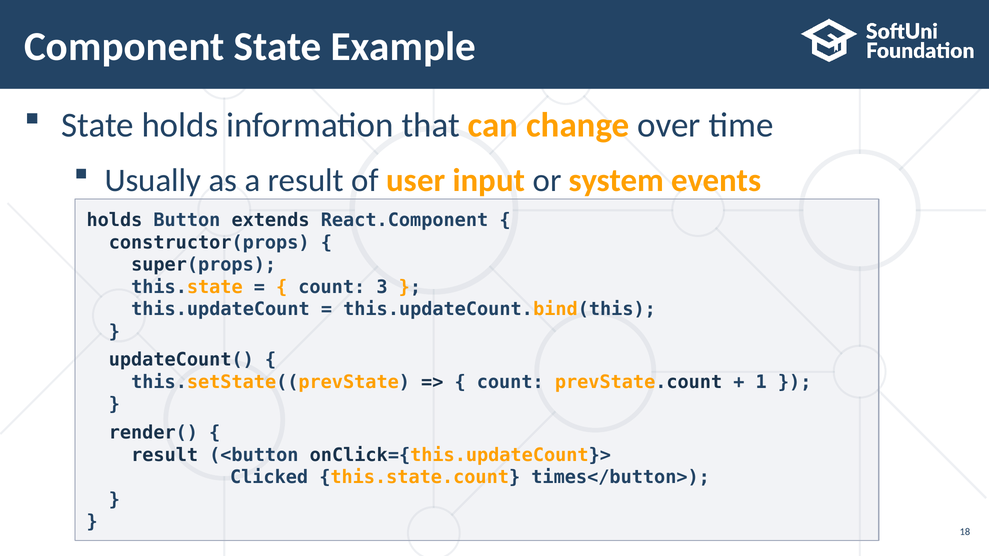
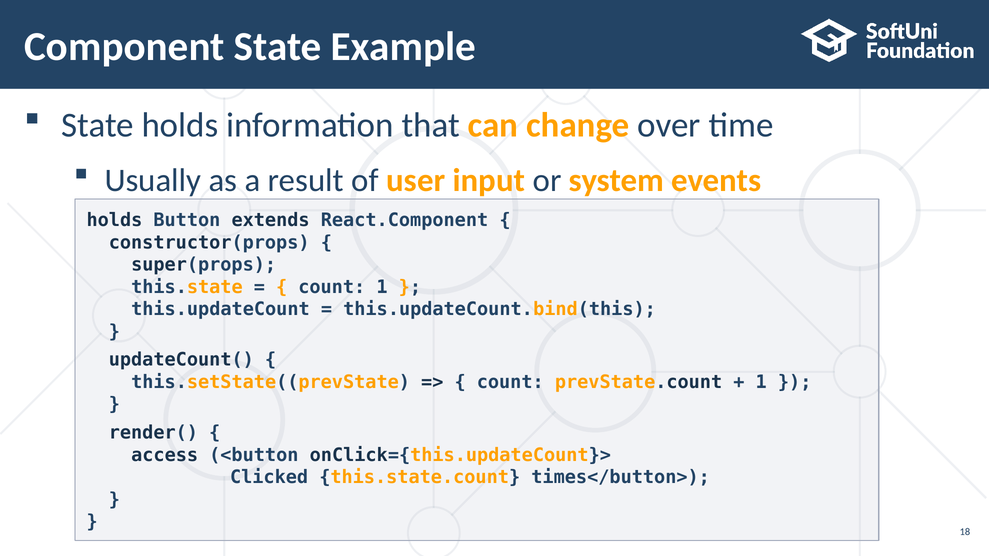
count 3: 3 -> 1 (382, 287)
result: result -> access (165, 455)
